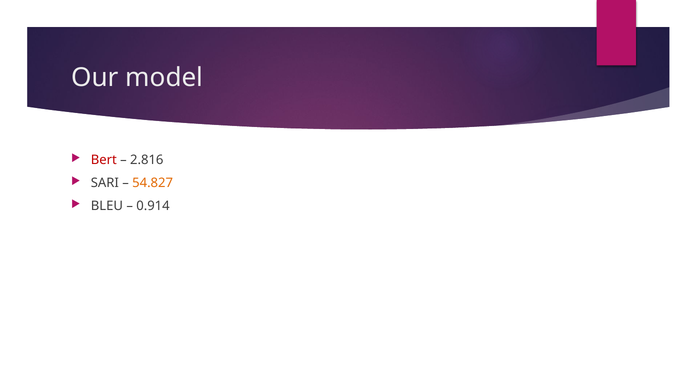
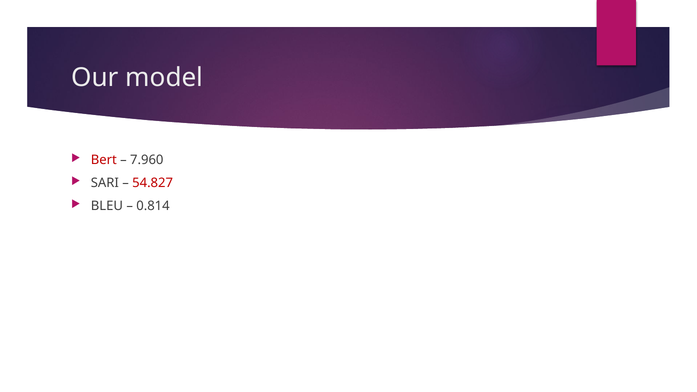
2.816: 2.816 -> 7.960 (147, 160)
54.827 colour: orange -> red (153, 183)
0.914: 0.914 -> 0.814 (153, 206)
